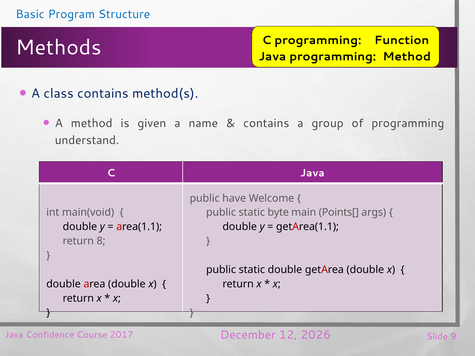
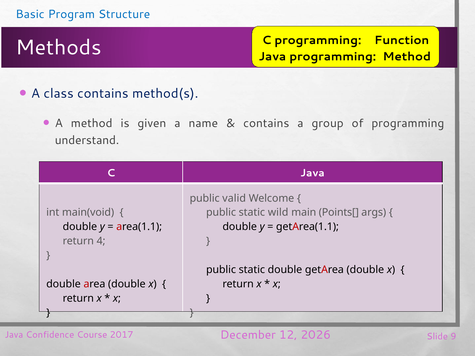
have: have -> valid (234, 198)
byte: byte -> wild (278, 213)
8: 8 -> 4 (101, 241)
